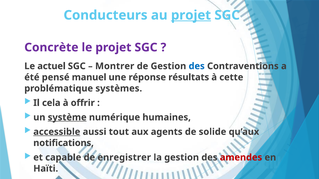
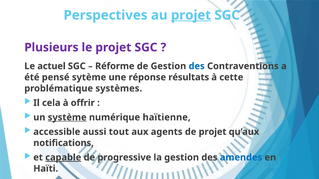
Conducteurs: Conducteurs -> Perspectives (106, 15)
Concrète: Concrète -> Plusieurs (51, 48)
Montrer: Montrer -> Réforme (115, 66)
manuel: manuel -> sytème (89, 77)
humaines: humaines -> haïtienne (167, 118)
accessible underline: present -> none (57, 132)
de solide: solide -> projet (213, 132)
capable underline: none -> present (63, 158)
enregistrer: enregistrer -> progressive (124, 158)
amendes colour: red -> blue (241, 158)
